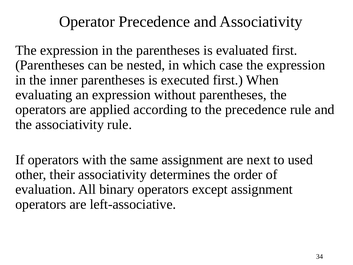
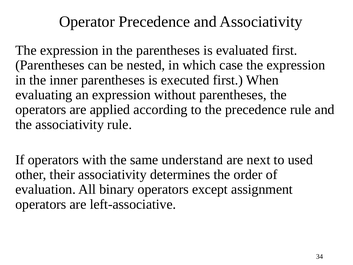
same assignment: assignment -> understand (192, 160)
